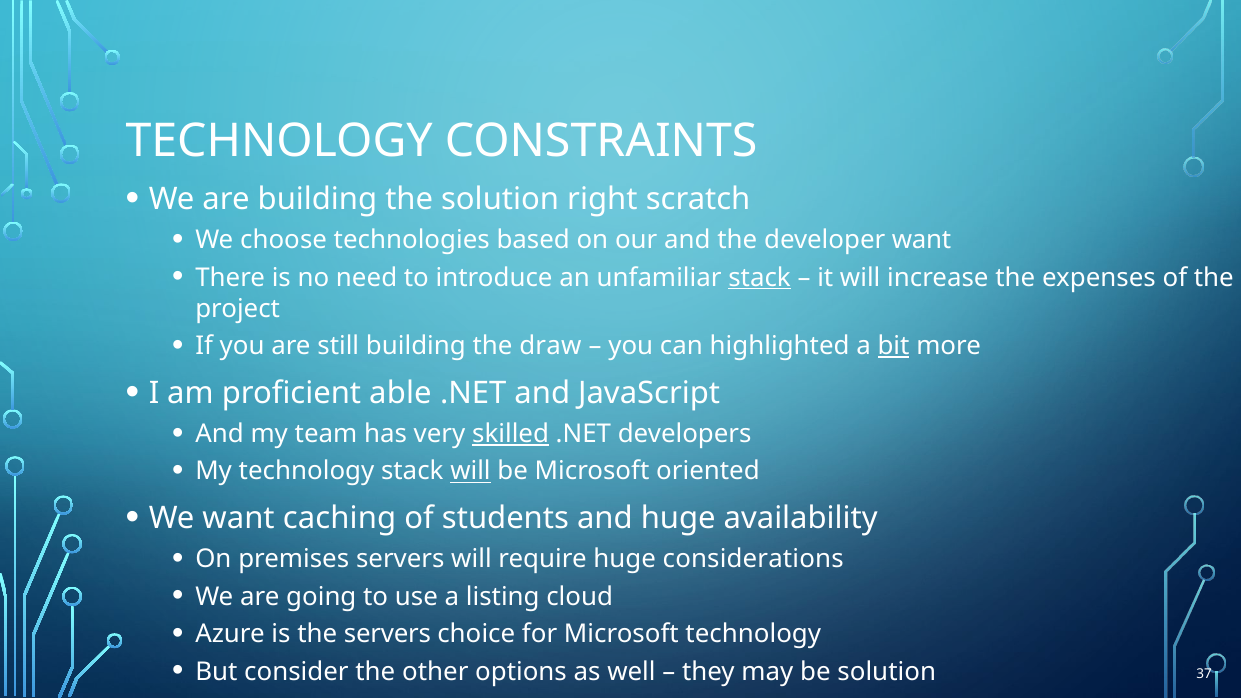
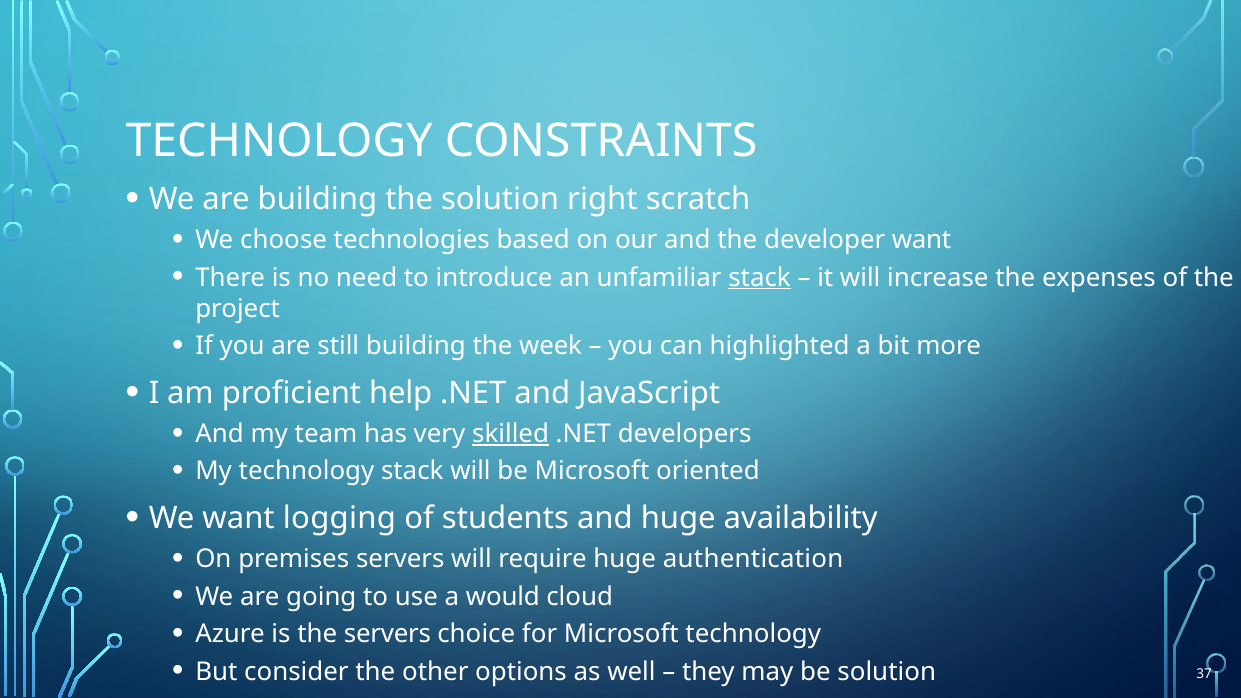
draw: draw -> week (551, 346)
bit underline: present -> none (893, 346)
able: able -> help (401, 394)
will underline: present -> none (470, 471)
caching: caching -> logging (339, 519)
considerations: considerations -> authentication (753, 559)
listing: listing -> would (503, 597)
